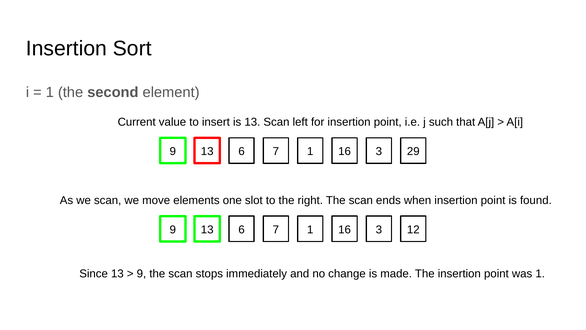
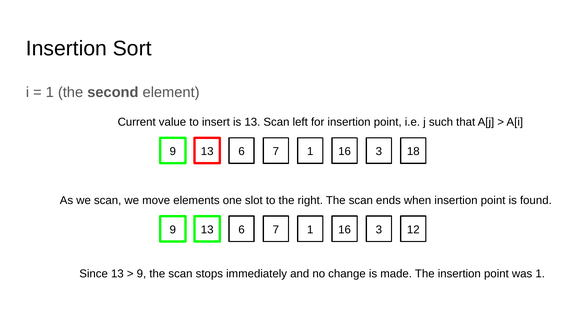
29: 29 -> 18 (413, 151)
